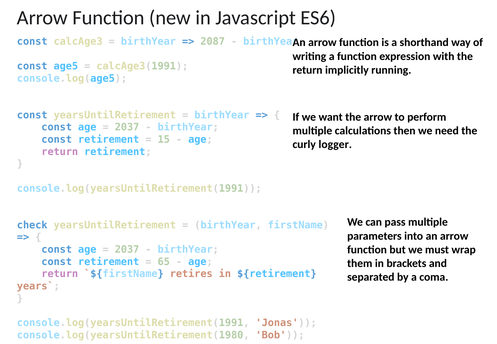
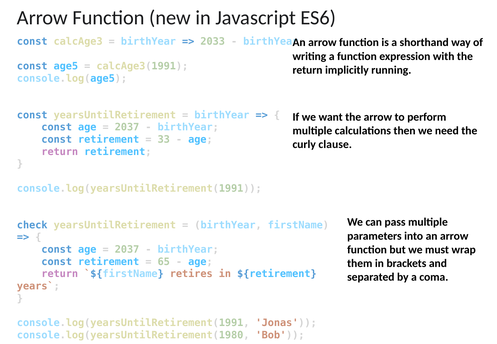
2087: 2087 -> 2033 (213, 42)
15: 15 -> 33 (164, 139)
logger: logger -> clause (335, 145)
